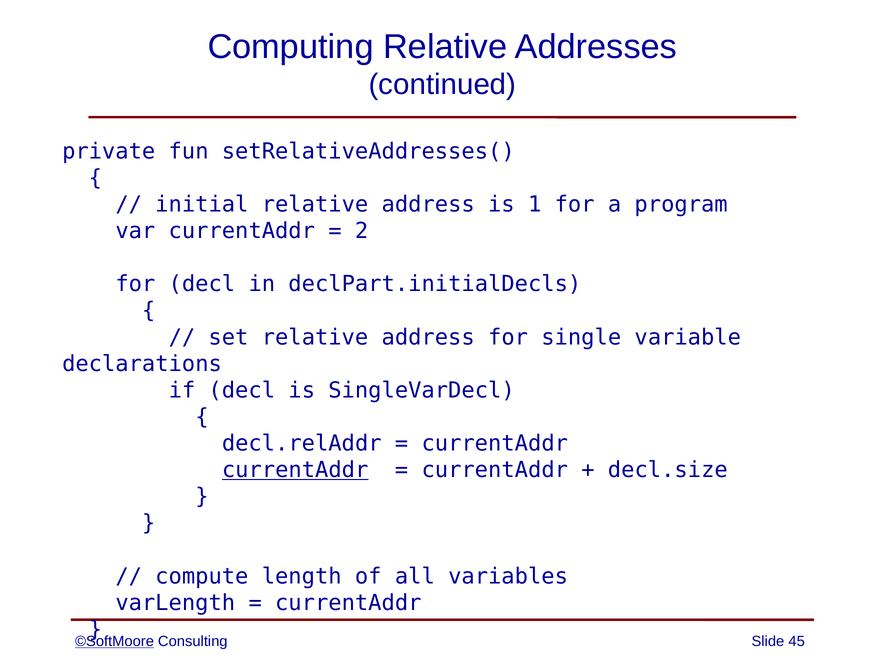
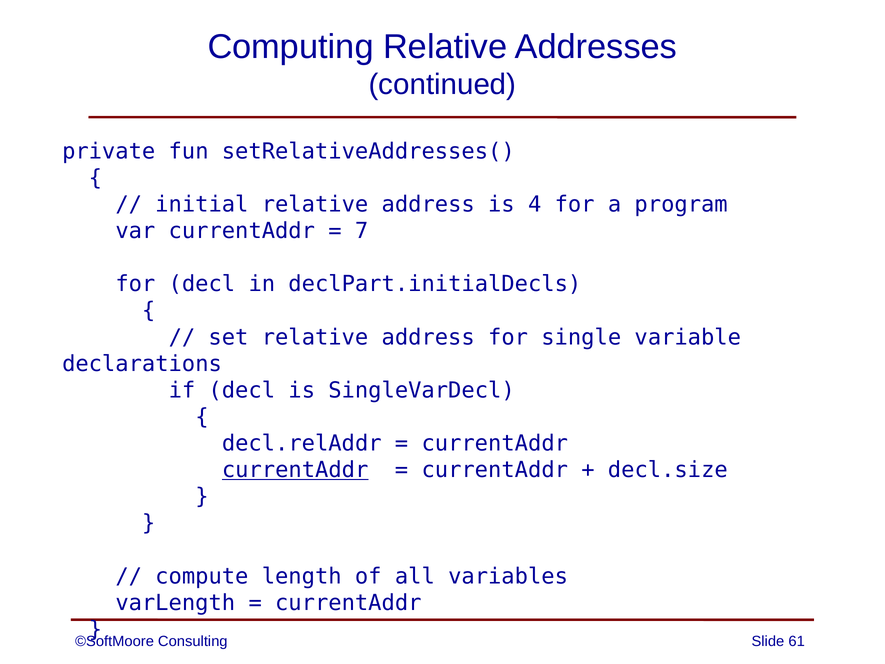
1: 1 -> 4 (535, 204)
2: 2 -> 7 (362, 231)
©SoftMoore underline: present -> none (115, 641)
45: 45 -> 61 (797, 641)
